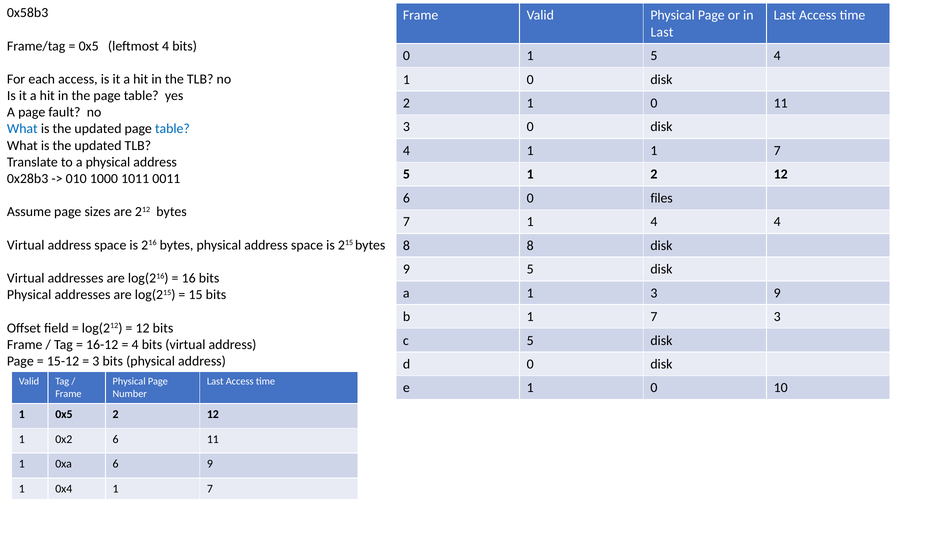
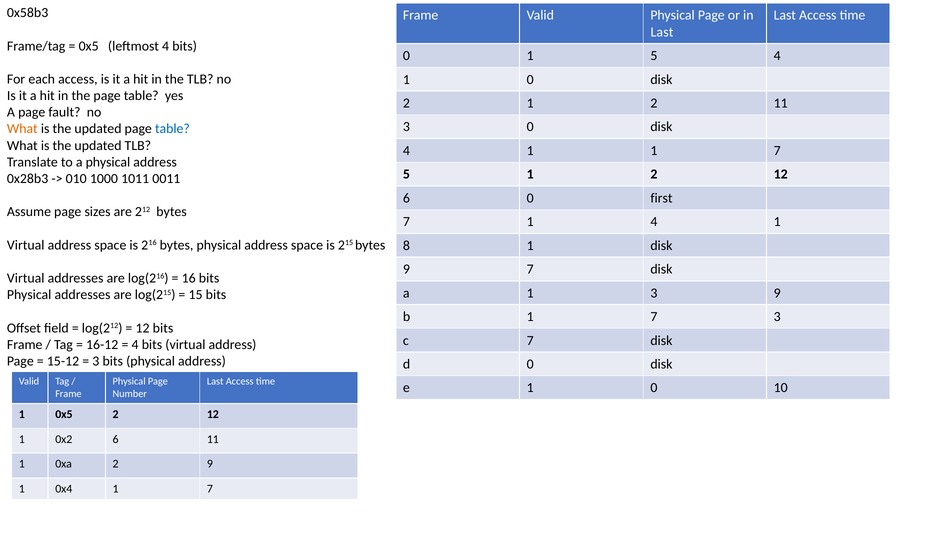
2 1 0: 0 -> 2 (654, 103)
What colour: blue -> orange (22, 129)
files: files -> first (661, 198)
1 4 4: 4 -> 1 (777, 222)
8 8: 8 -> 1 (530, 246)
9 5: 5 -> 7 (530, 269)
c 5: 5 -> 7 (530, 341)
0xa 6: 6 -> 2 (116, 464)
